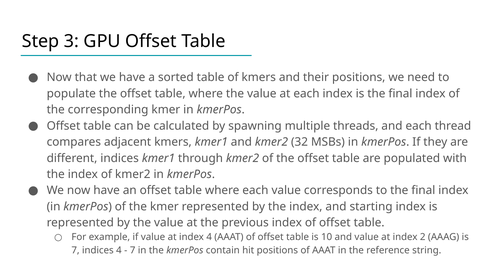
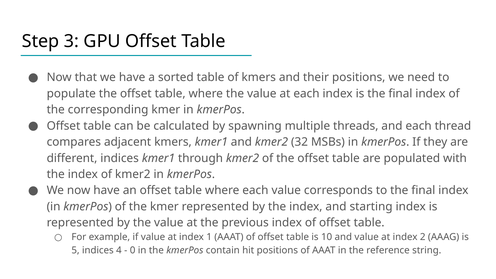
index 4: 4 -> 1 (209, 237)
7: 7 -> 5 (76, 250)
7: 7 -> 0 (133, 250)
